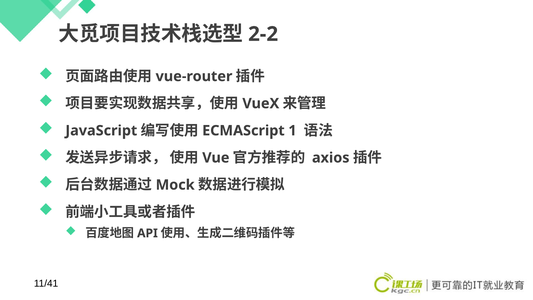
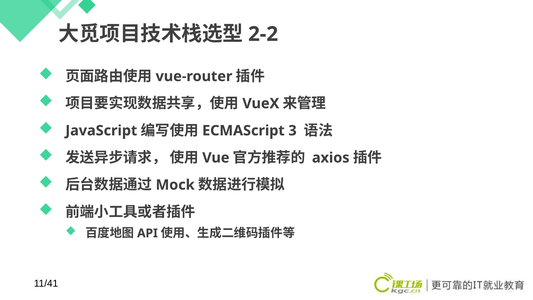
1: 1 -> 3 (292, 131)
